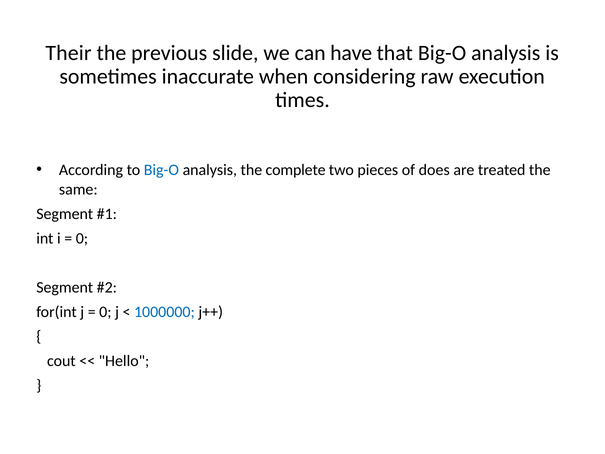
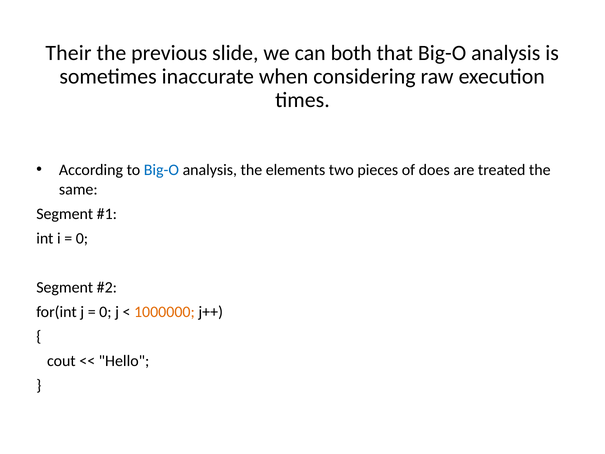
have: have -> both (351, 53)
complete: complete -> elements (296, 170)
1000000 colour: blue -> orange (164, 312)
